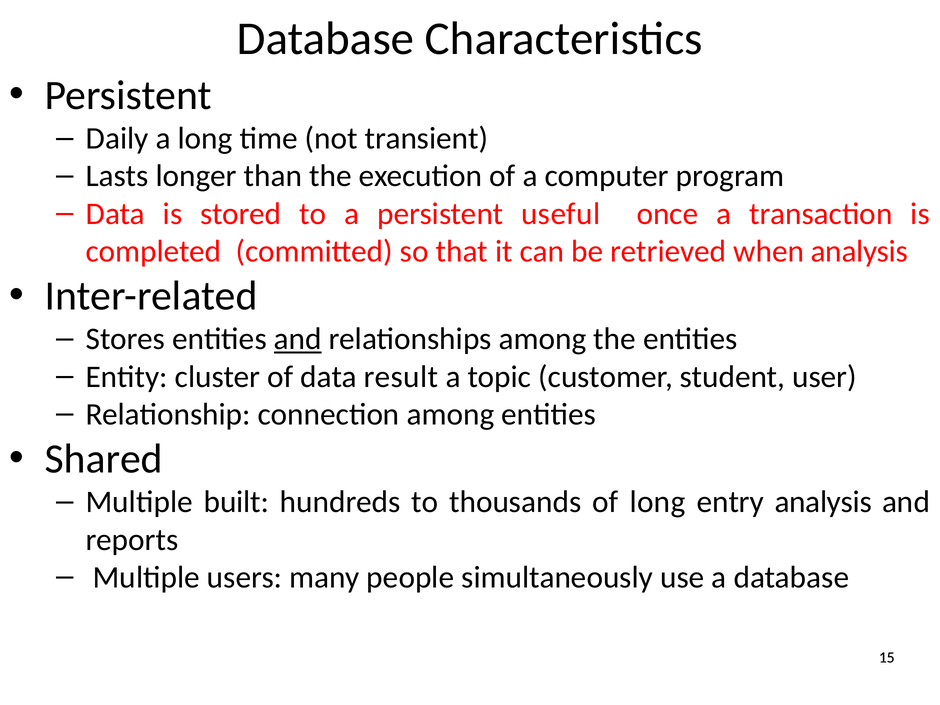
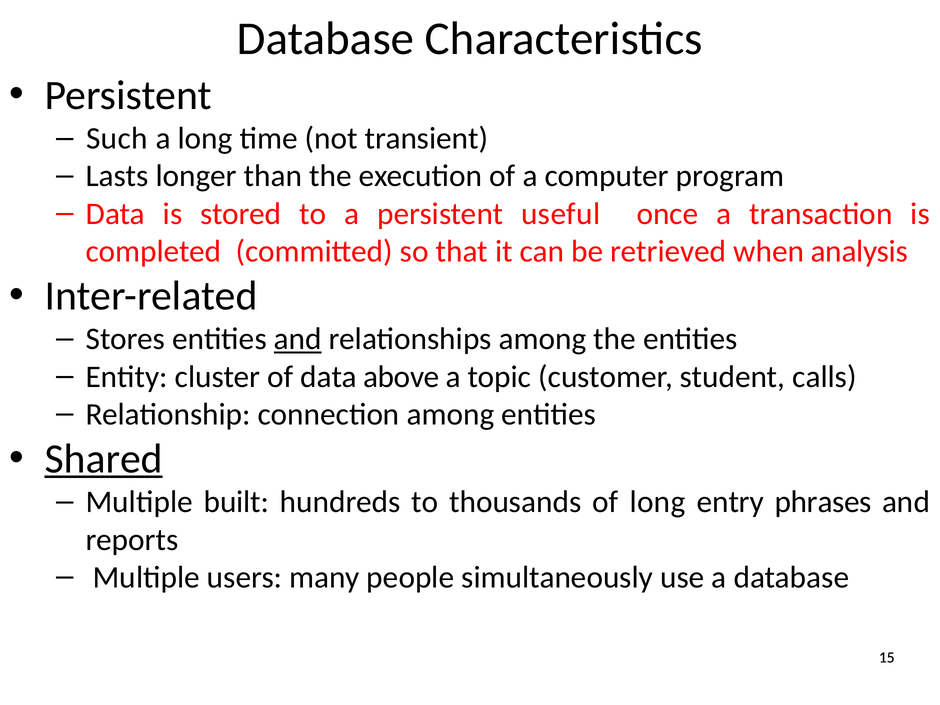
Daily: Daily -> Such (117, 139)
result: result -> above (401, 377)
user: user -> calls (825, 377)
Shared underline: none -> present (104, 459)
entry analysis: analysis -> phrases (823, 502)
